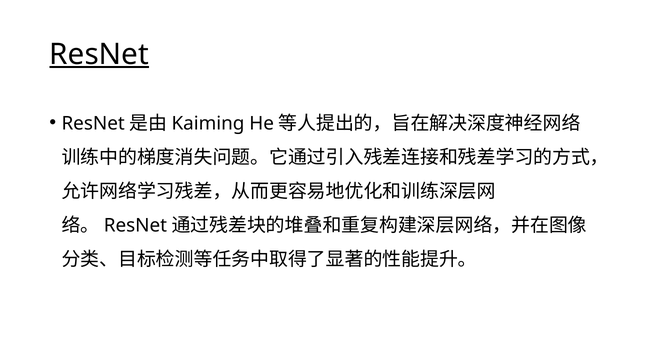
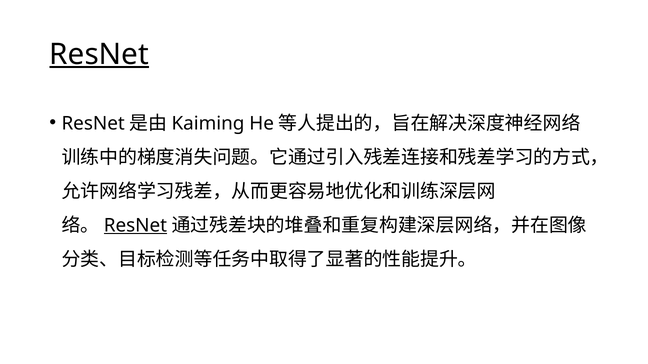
ResNet underline: none -> present (135, 226)
